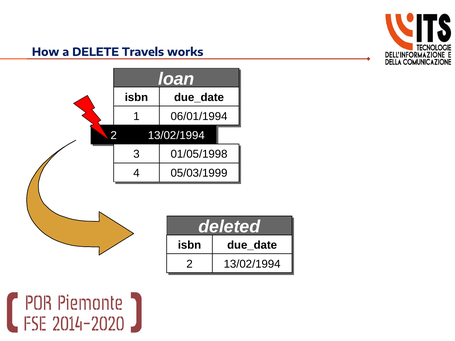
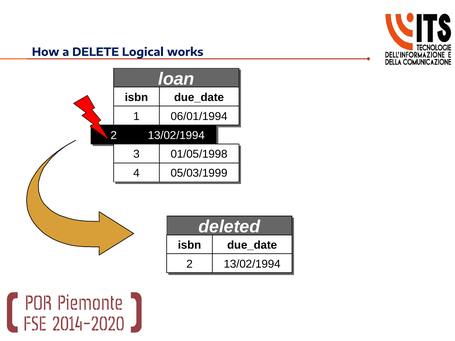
Travels: Travels -> Logical (143, 52)
